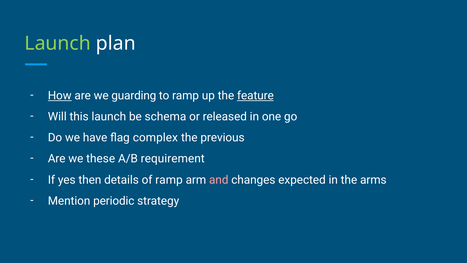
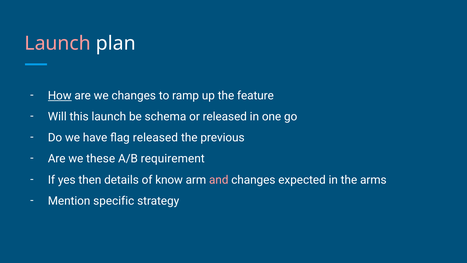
Launch colour: light green -> pink (58, 43)
we guarding: guarding -> changes (134, 96)
feature underline: present -> none (255, 96)
flag complex: complex -> released (155, 138)
of ramp: ramp -> know (169, 180)
periodic: periodic -> specific (114, 201)
